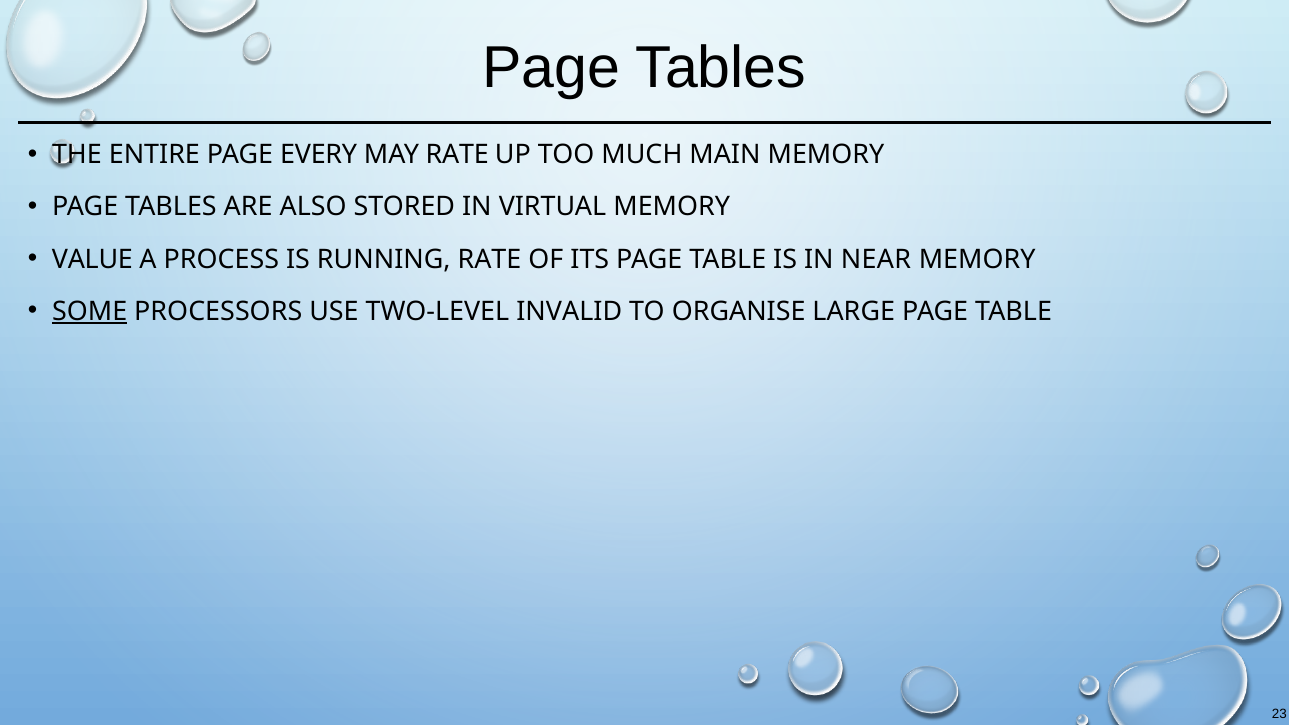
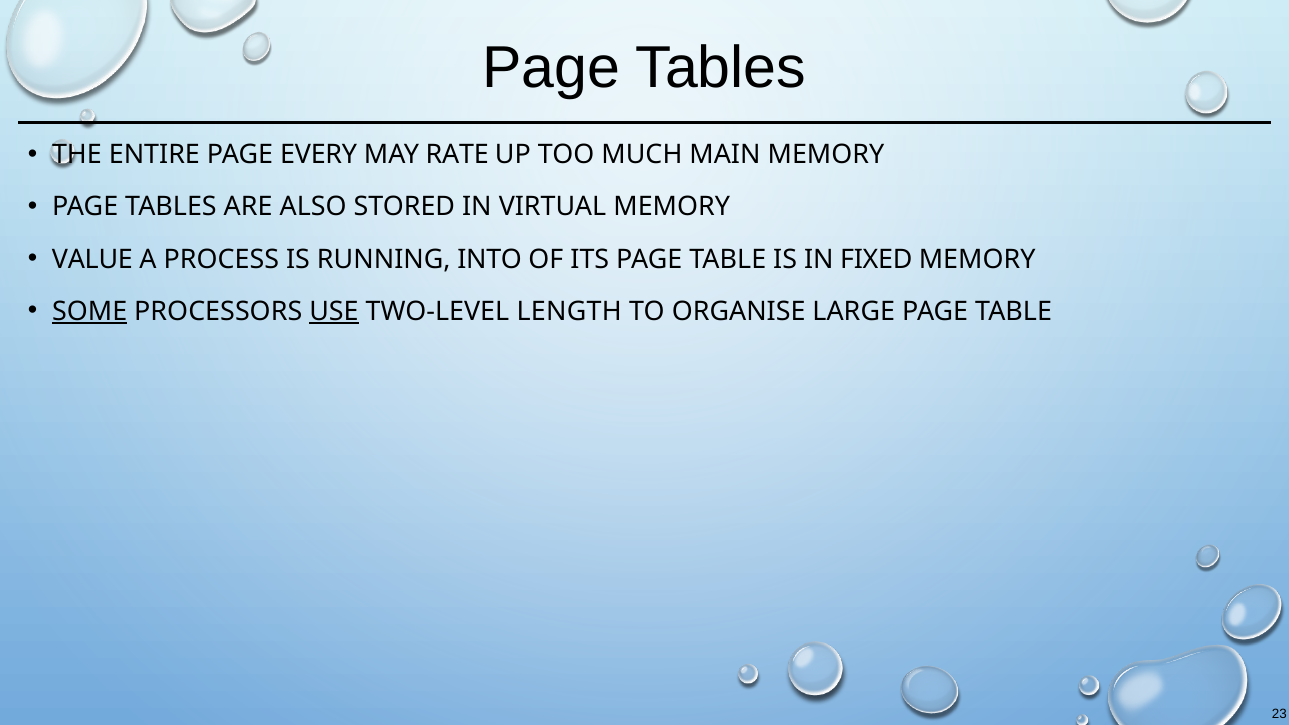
RUNNING RATE: RATE -> INTO (490, 259)
NEAR: NEAR -> FIXED (876, 259)
USE underline: none -> present (334, 311)
INVALID: INVALID -> LENGTH (569, 311)
